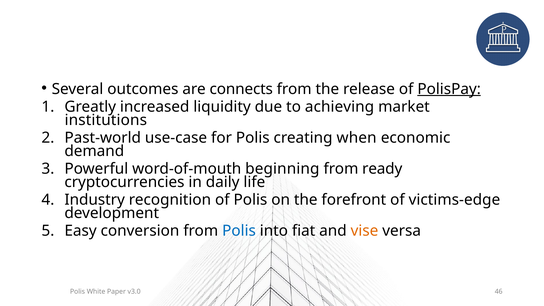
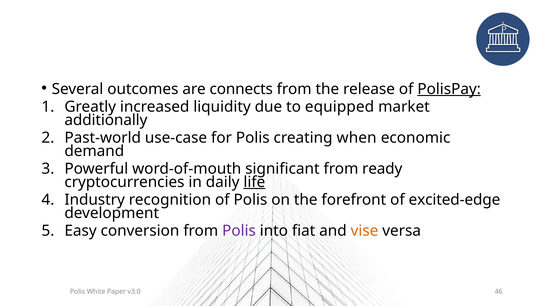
achieving: achieving -> equipped (340, 107)
institutions: institutions -> additionally (106, 120)
beginning: beginning -> significant (282, 169)
life underline: none -> present (254, 182)
victims-edge: victims-edge -> excited-edge (454, 200)
Polis colour: blue -> purple (239, 231)
